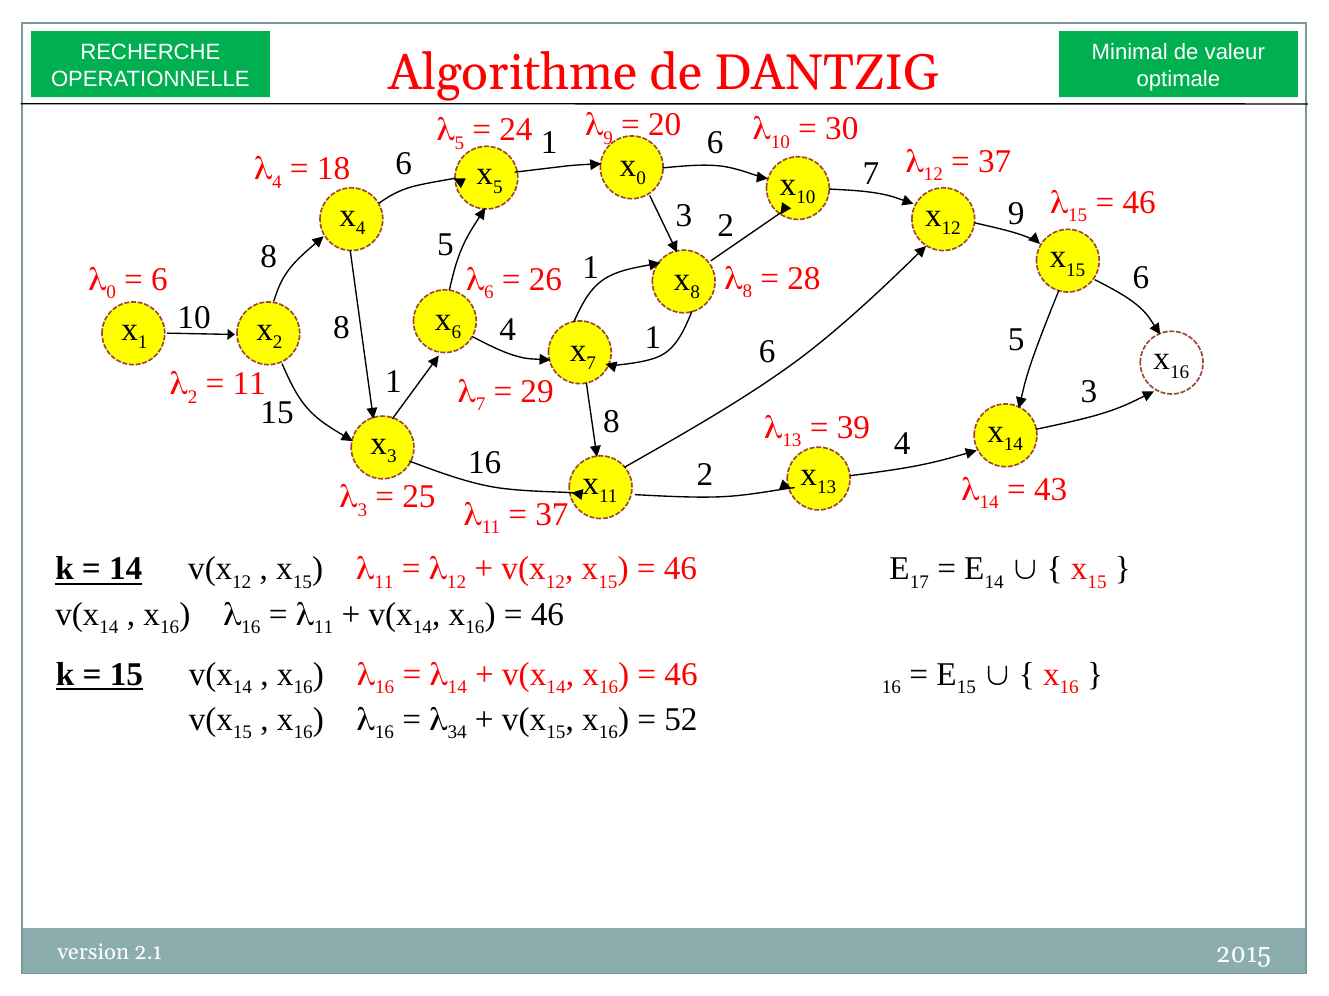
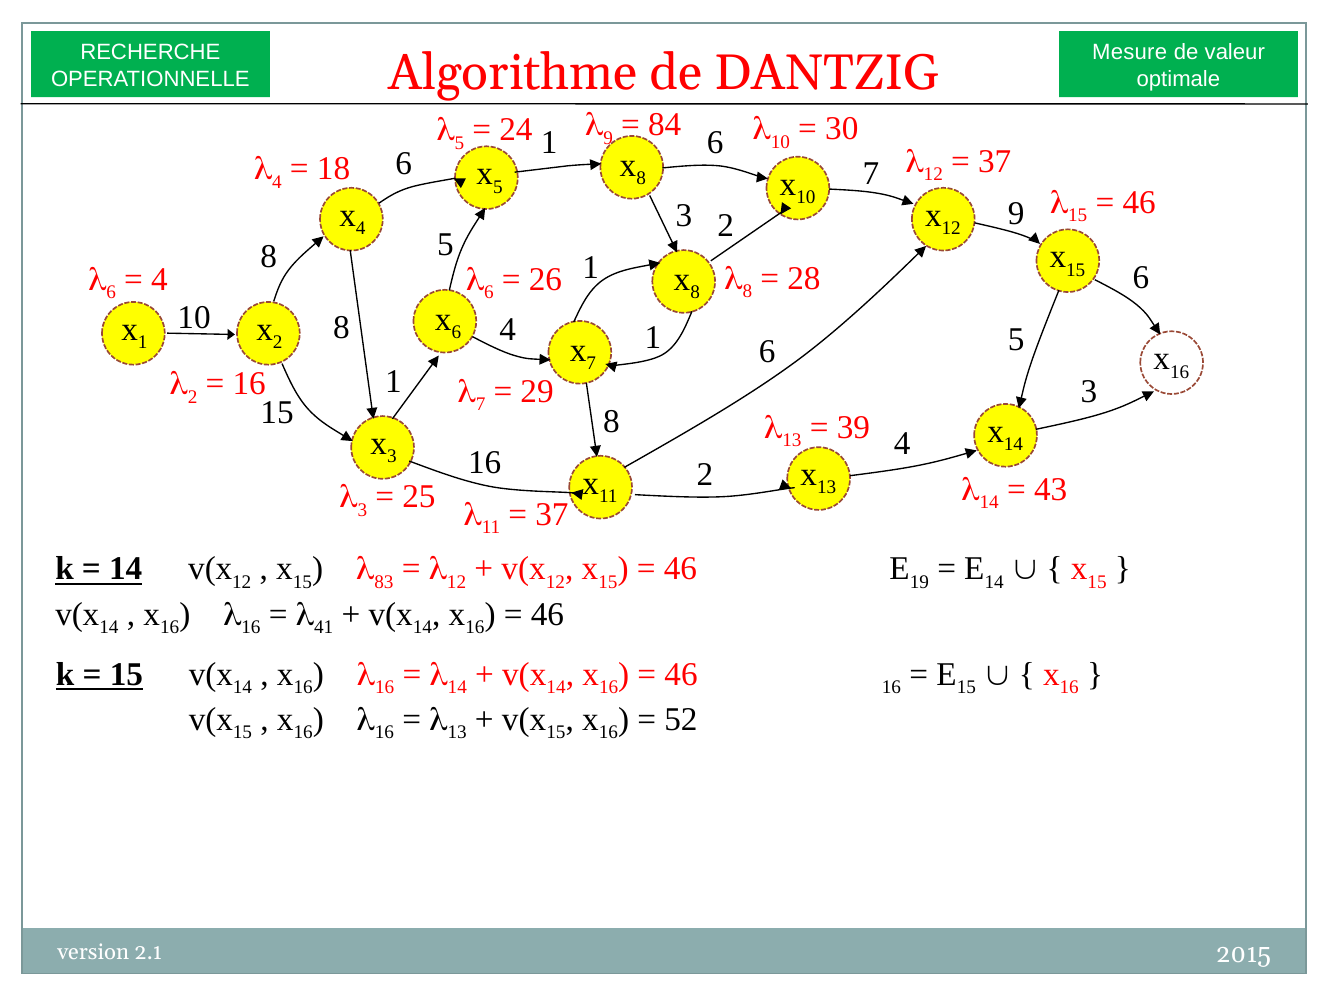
Minimal: Minimal -> Mesure (1130, 52)
20: 20 -> 84 (665, 125)
0: 0 -> 8 (641, 179)
0: 0 -> 6 (111, 293)
6: 6 -> 4 (159, 280)
11: 11 -> 16 (249, 384)
11: 11 -> 83 (384, 582)
17: 17 -> 19 (919, 582)
11: 11 -> 41 (324, 628)
34: 34 -> 13 (457, 733)
